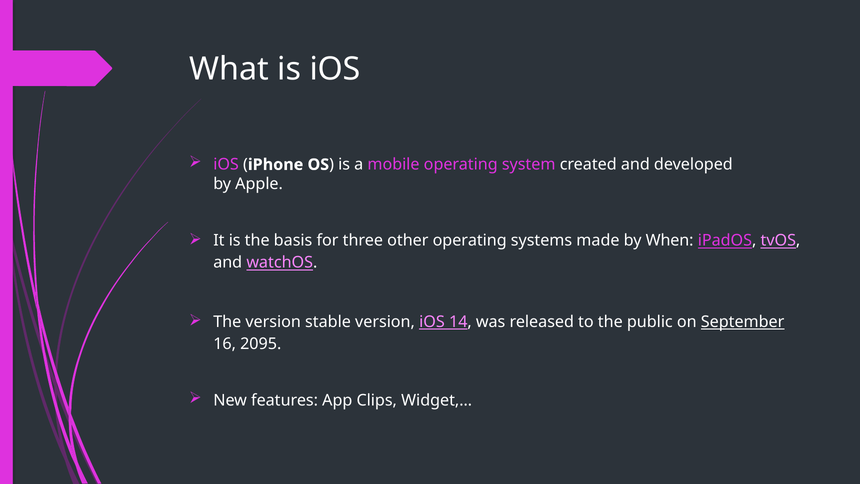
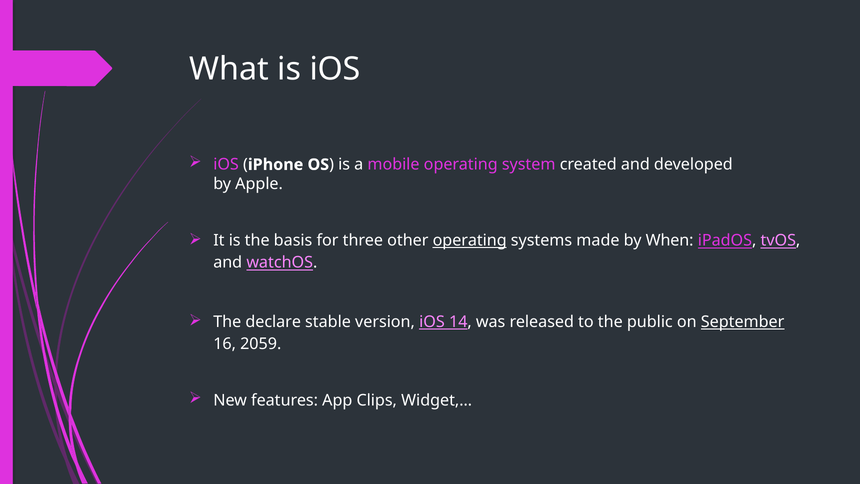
operating underline: none -> present (470, 241)
The version: version -> declare (273, 322)
2095: 2095 -> 2059 (261, 344)
